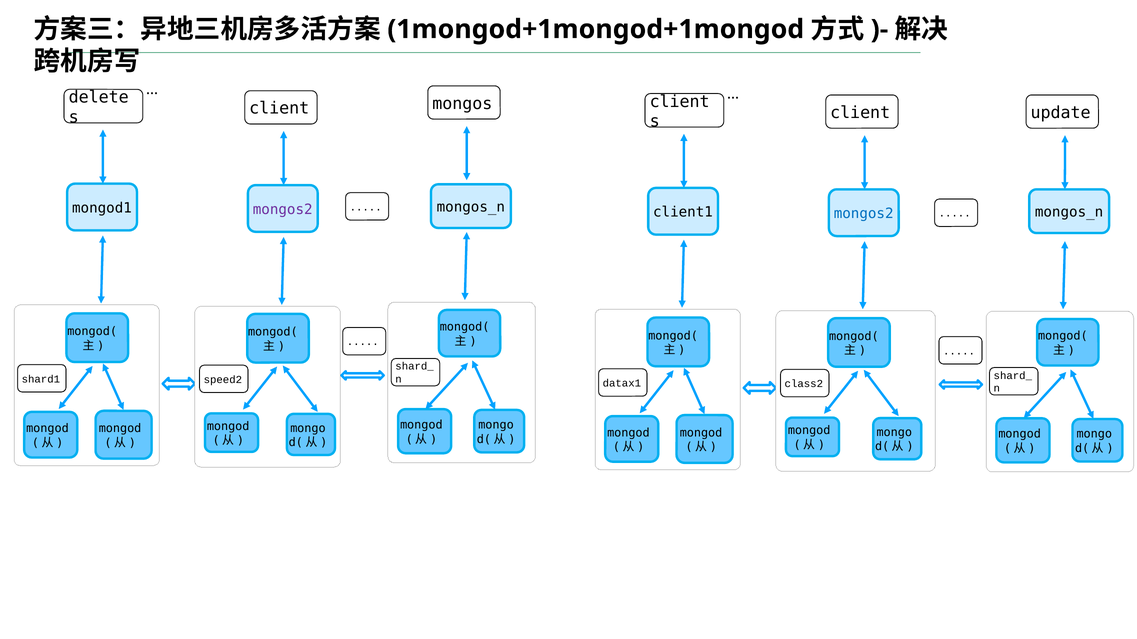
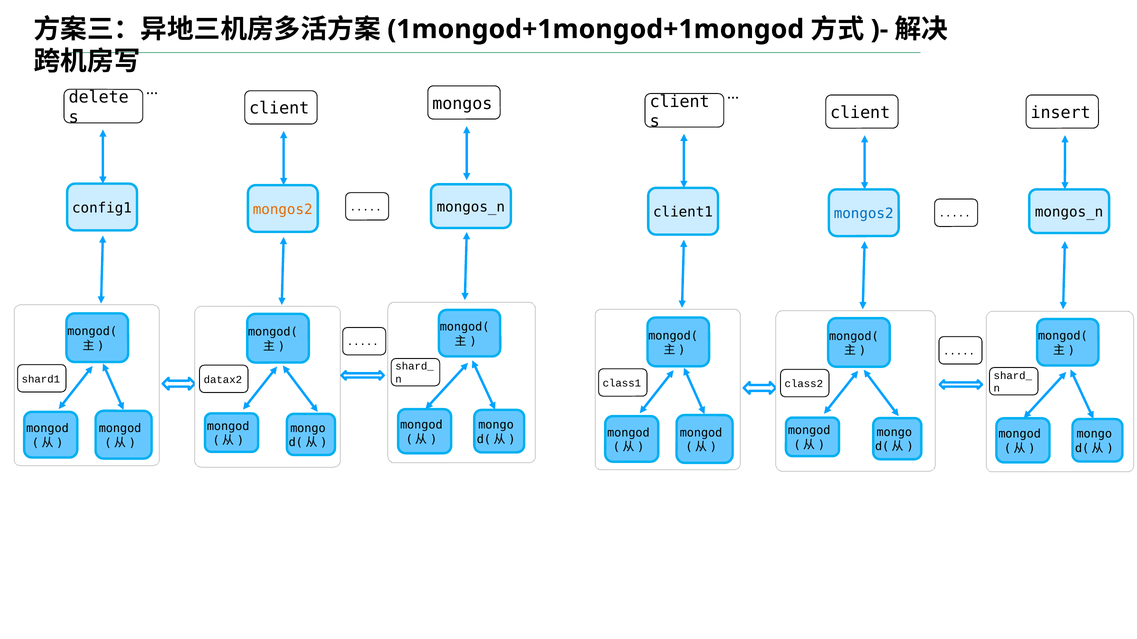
update: update -> insert (1061, 113)
mongod1: mongod1 -> config1 (102, 208)
mongos2 colour: purple -> orange (283, 210)
speed2: speed2 -> datax2 (223, 380)
datax1: datax1 -> class1 (622, 384)
